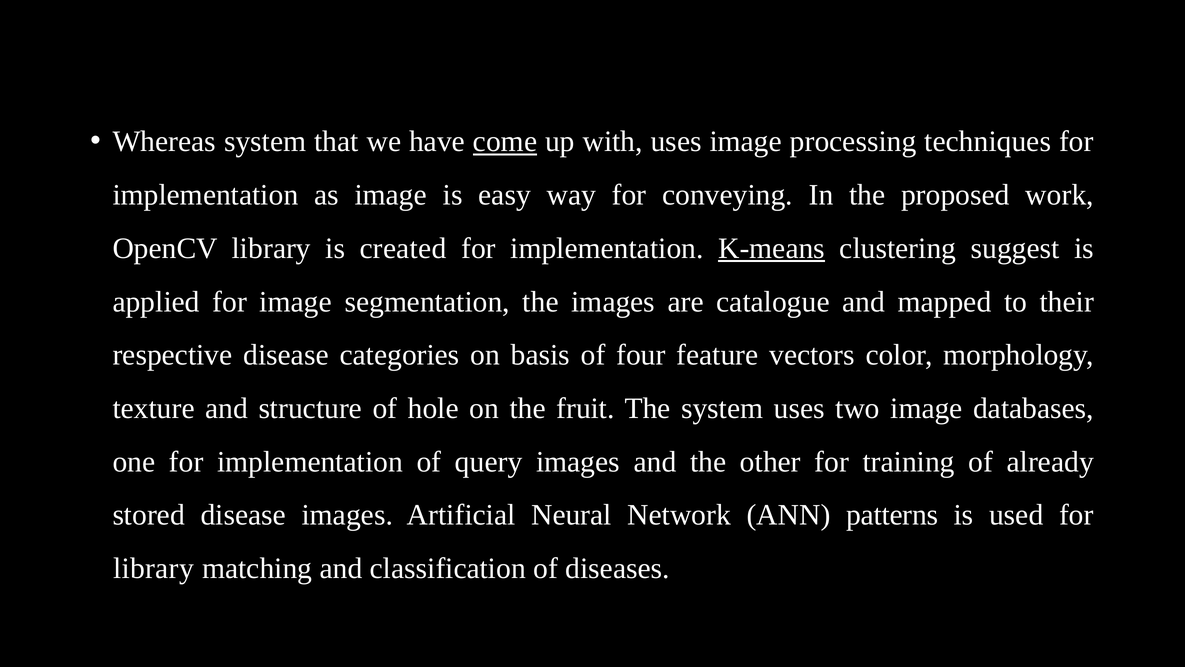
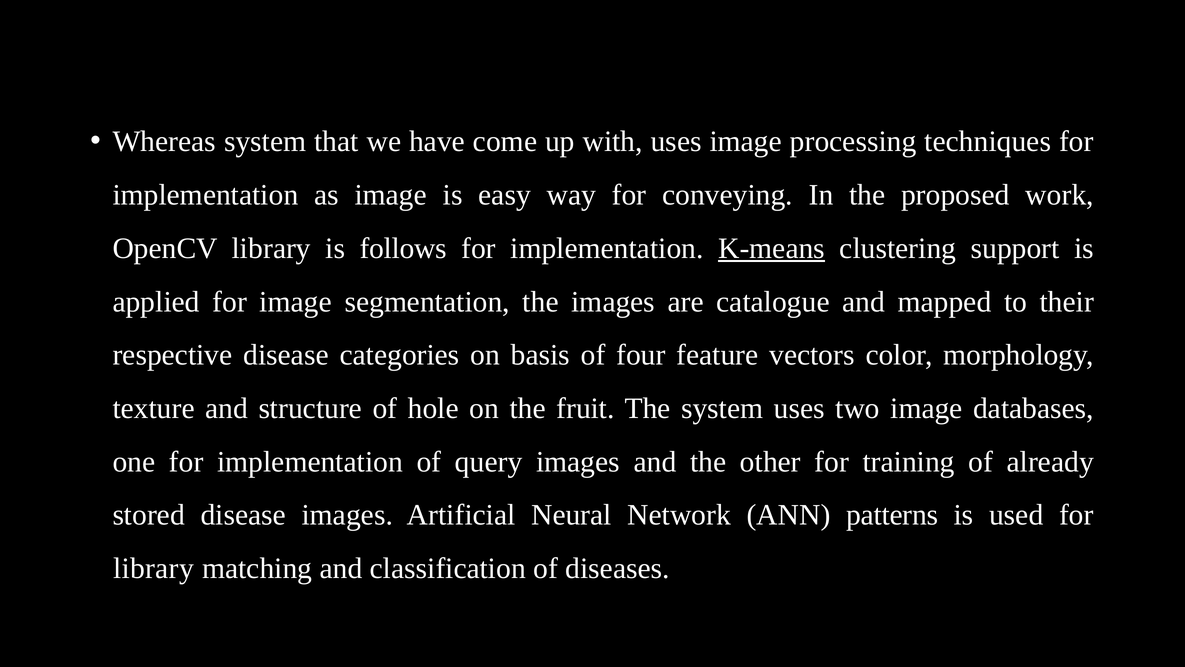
come underline: present -> none (505, 142)
created: created -> follows (403, 248)
suggest: suggest -> support (1015, 248)
